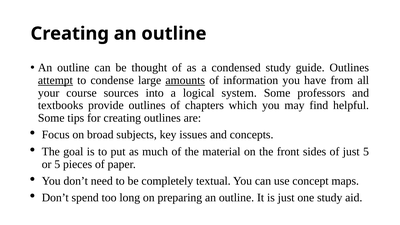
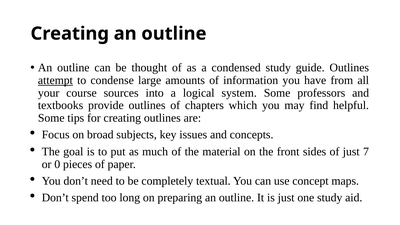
amounts underline: present -> none (185, 80)
just 5: 5 -> 7 (366, 152)
or 5: 5 -> 0 (57, 164)
